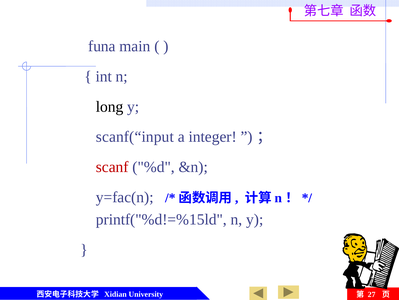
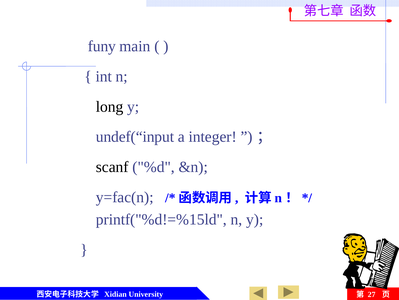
funa: funa -> funy (102, 46)
scanf(“input: scanf(“input -> undef(“input (135, 136)
scanf colour: red -> black (112, 167)
